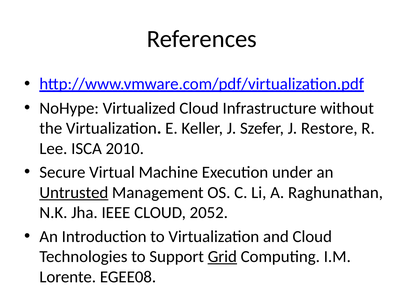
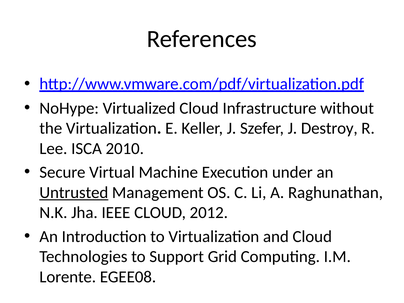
Restore: Restore -> Destroy (329, 128)
2052: 2052 -> 2012 (209, 213)
Grid underline: present -> none (222, 257)
